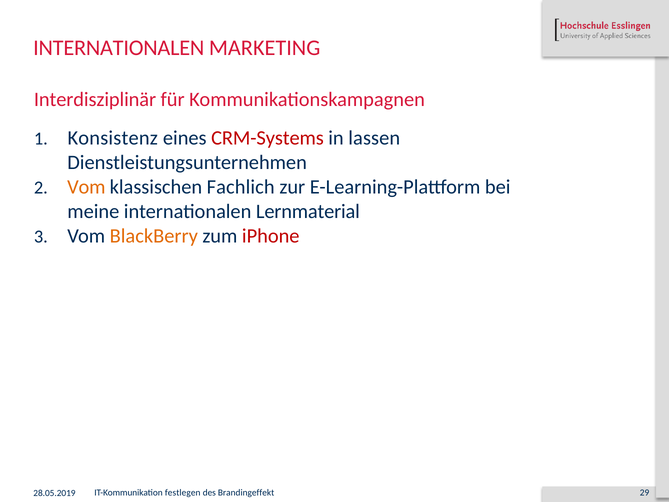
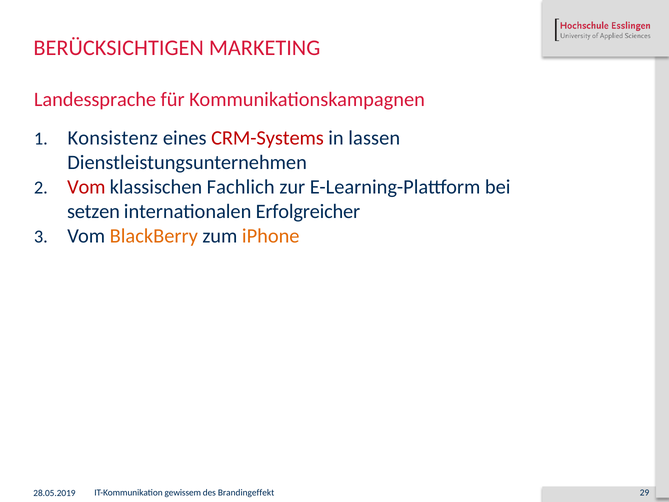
INTERNATIONALEN: INTERNATIONALEN -> BERÜCKSICHTIGEN (119, 48)
Interdisziplinär: Interdisziplinär -> Landessprache (95, 100)
Vom colour: orange -> red (86, 187)
meine: meine -> setzen (93, 211)
Lernmaterial: Lernmaterial -> Erfolgreicher (308, 211)
iPhone colour: red -> orange (271, 236)
festlegen: festlegen -> gewissem (183, 493)
